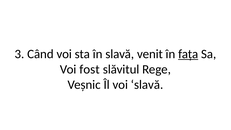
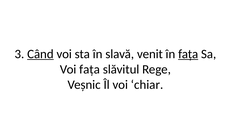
Când underline: none -> present (40, 54)
Voi fost: fost -> fața (90, 69)
voi slavă: slavă -> chiar (147, 85)
